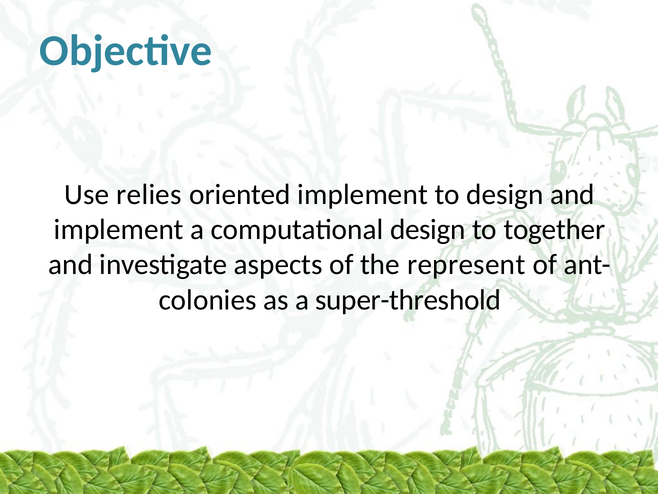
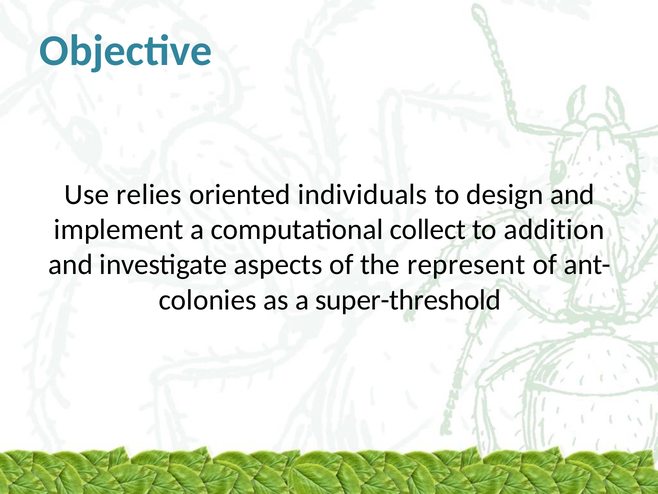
oriented implement: implement -> individuals (363, 194)
computational design: design -> collect (428, 229)
together: together -> addition (554, 229)
